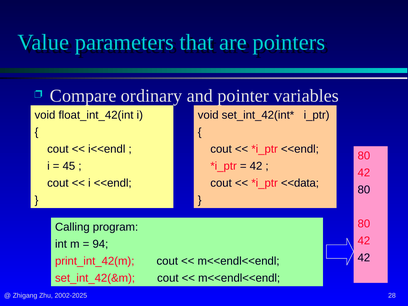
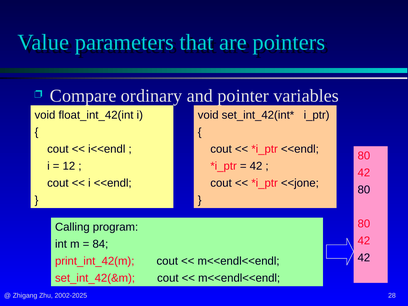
45: 45 -> 12 (69, 166)
<<data: <<data -> <<jone (300, 183)
94: 94 -> 84 (100, 244)
